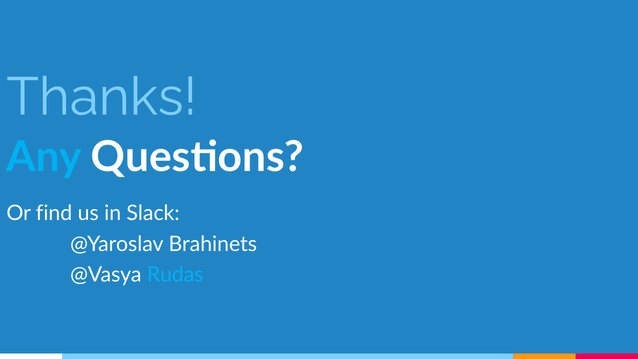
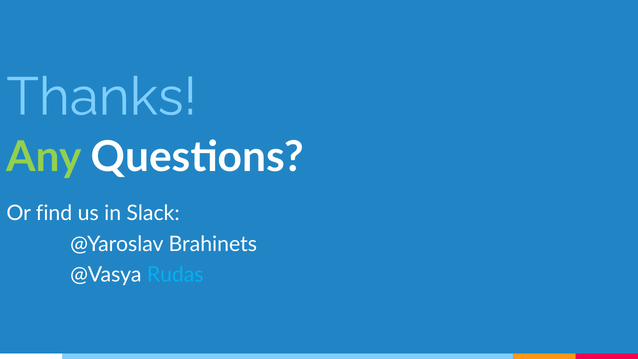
Any colour: light blue -> light green (44, 157)
